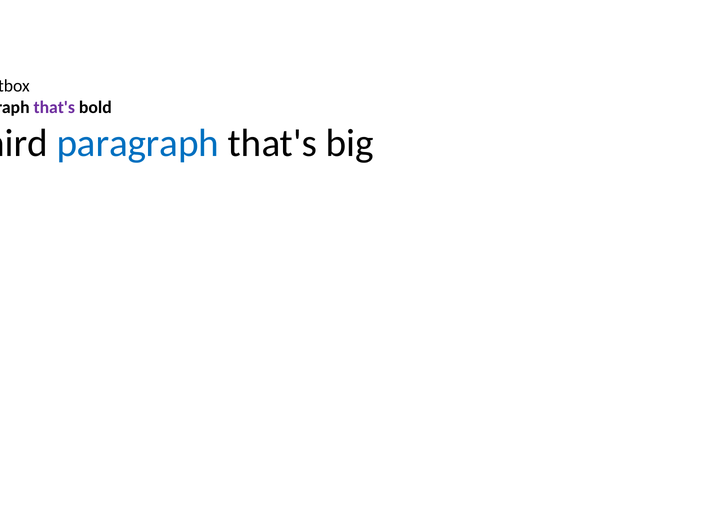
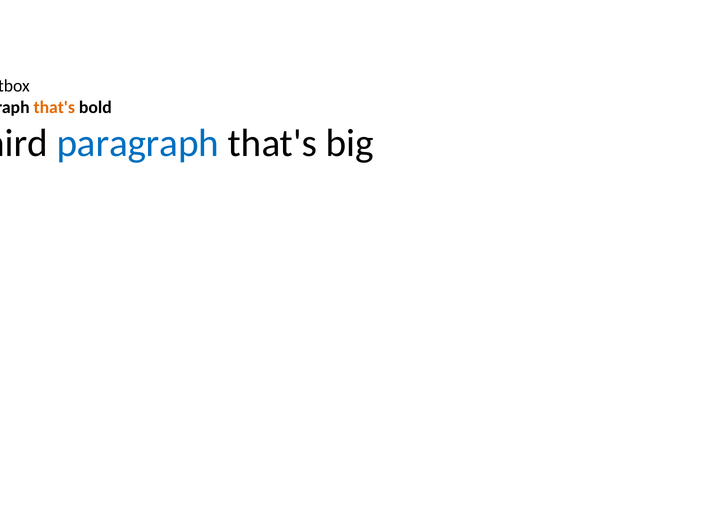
that's colour: purple -> orange (54, 107)
